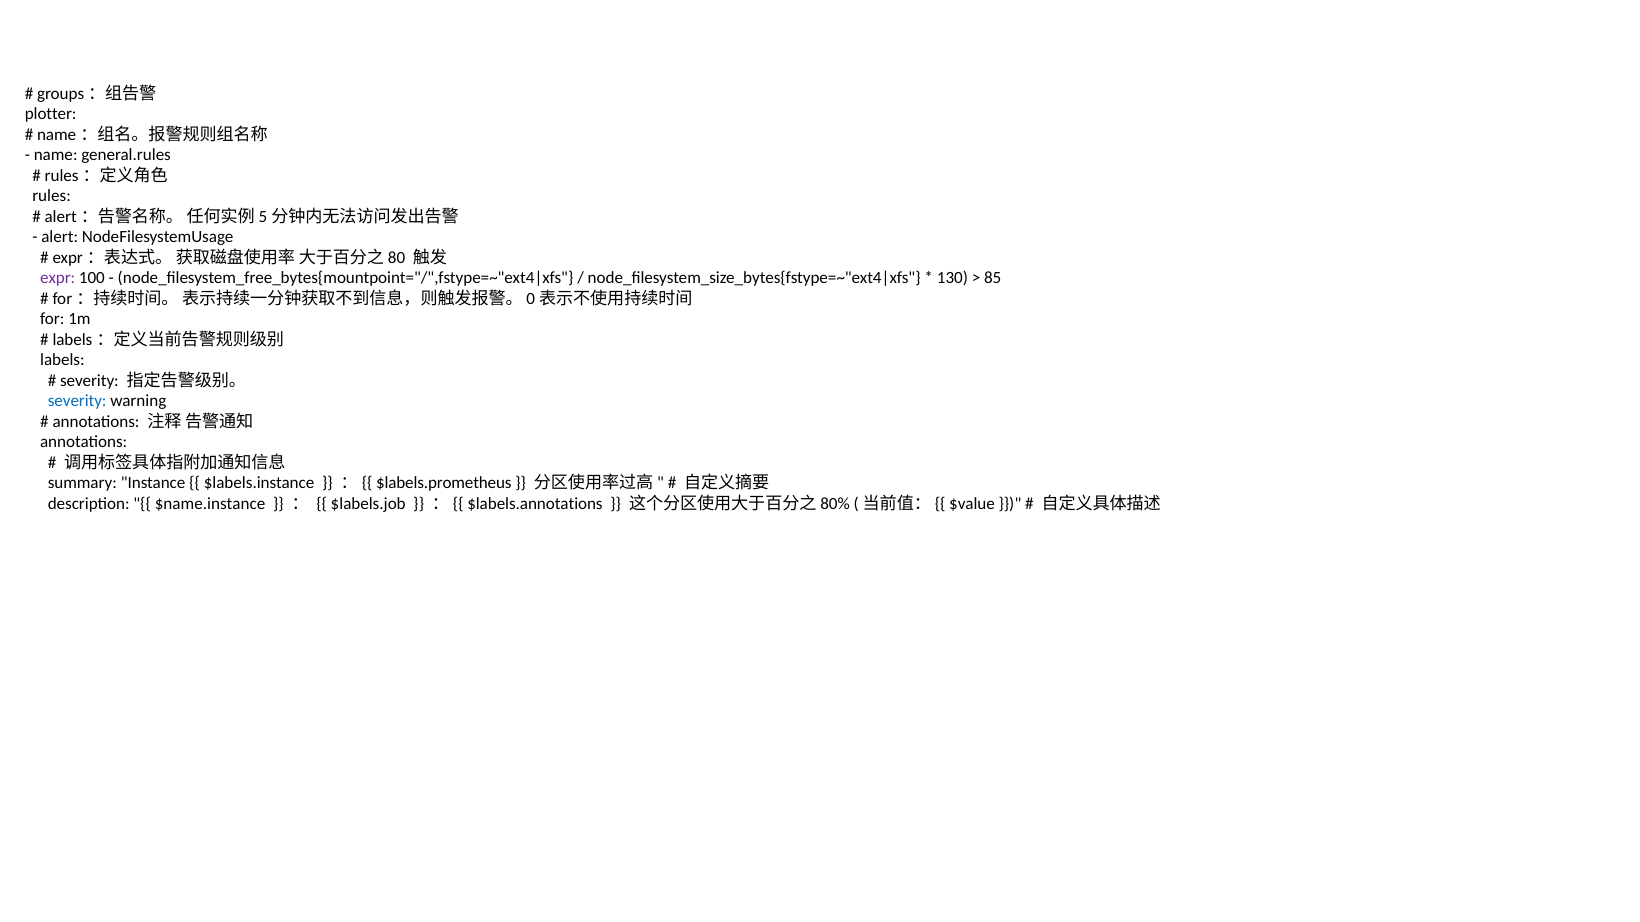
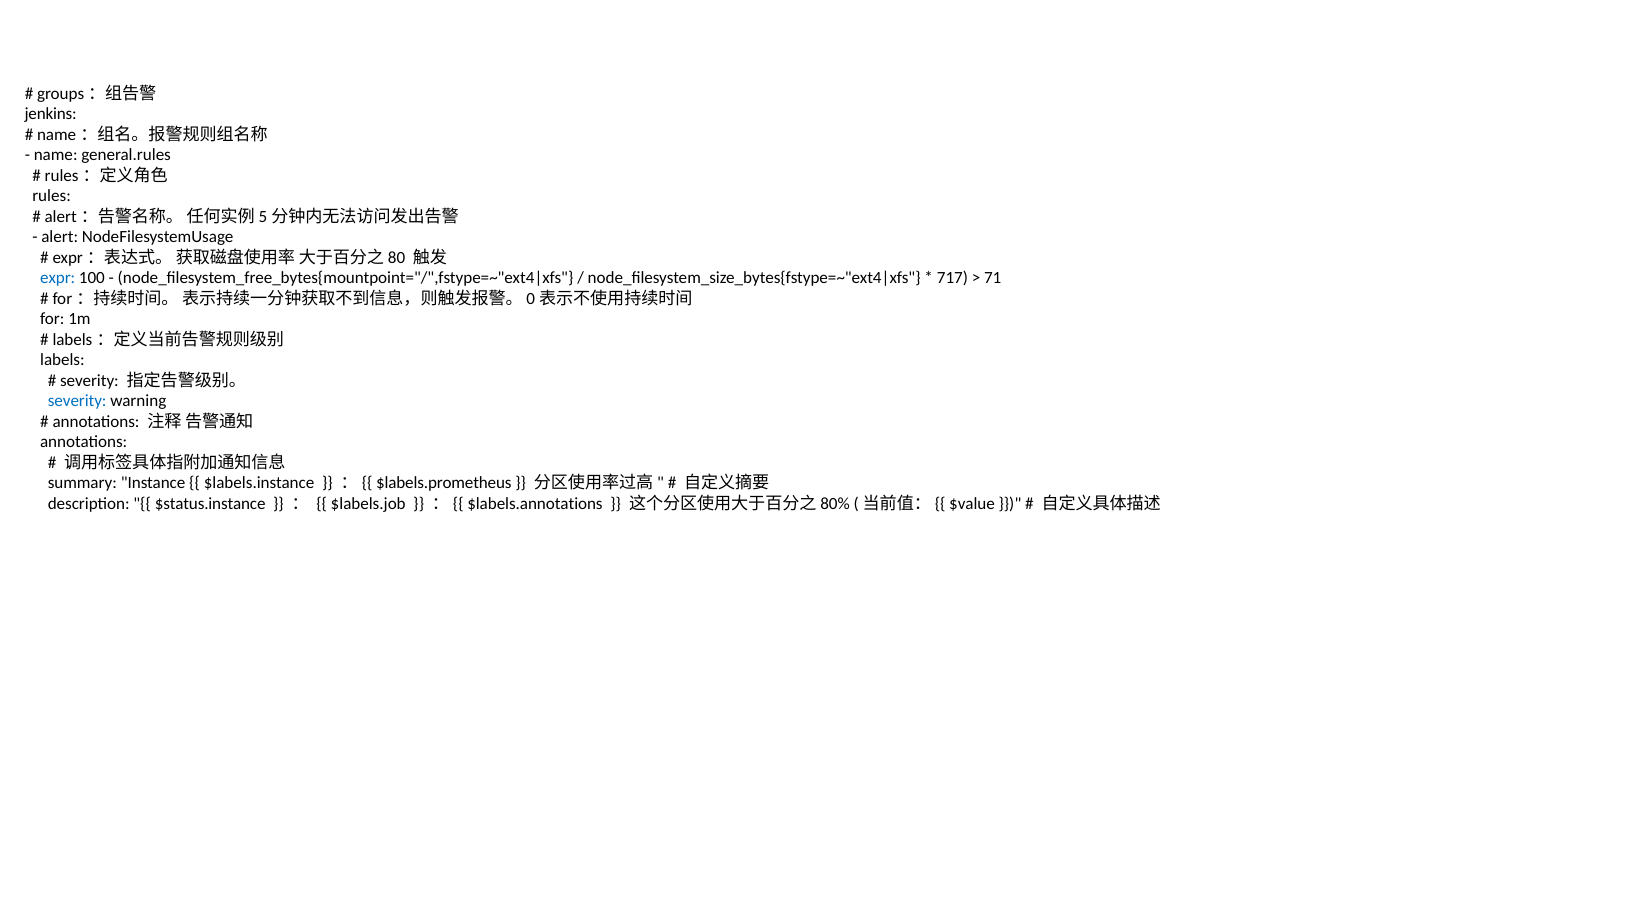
plotter: plotter -> jenkins (51, 114)
expr colour: purple -> blue (58, 278)
130: 130 -> 717 (952, 278)
85: 85 -> 71 (993, 278)
$name.instance: $name.instance -> $status.instance (210, 504)
